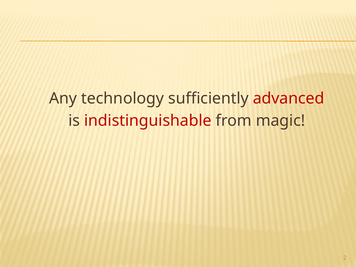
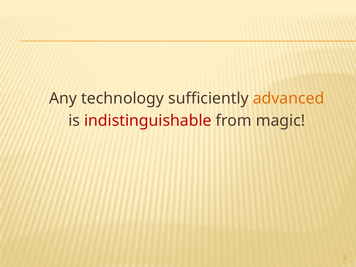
advanced colour: red -> orange (289, 98)
